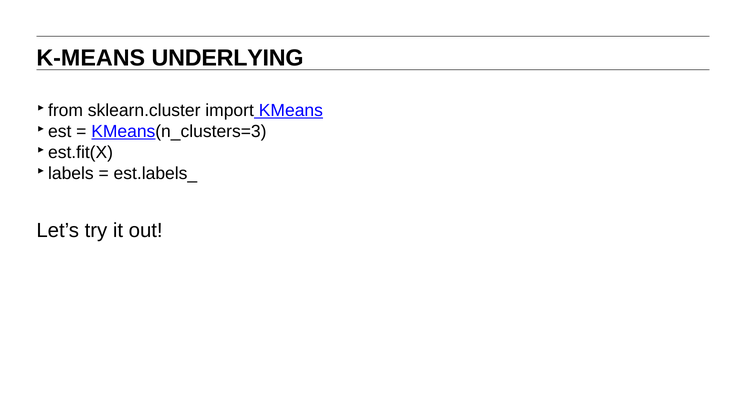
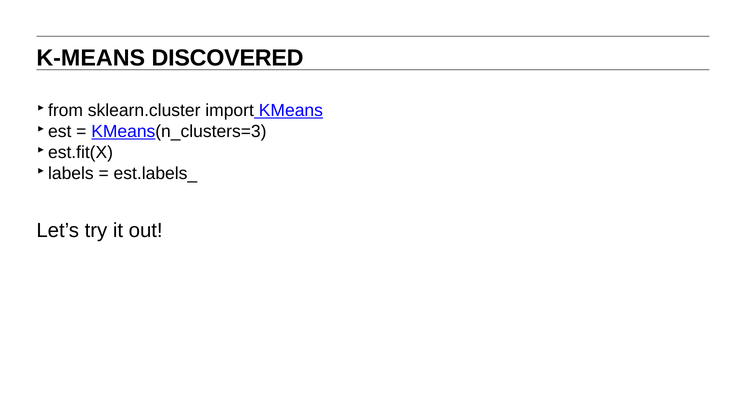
UNDERLYING: UNDERLYING -> DISCOVERED (228, 58)
